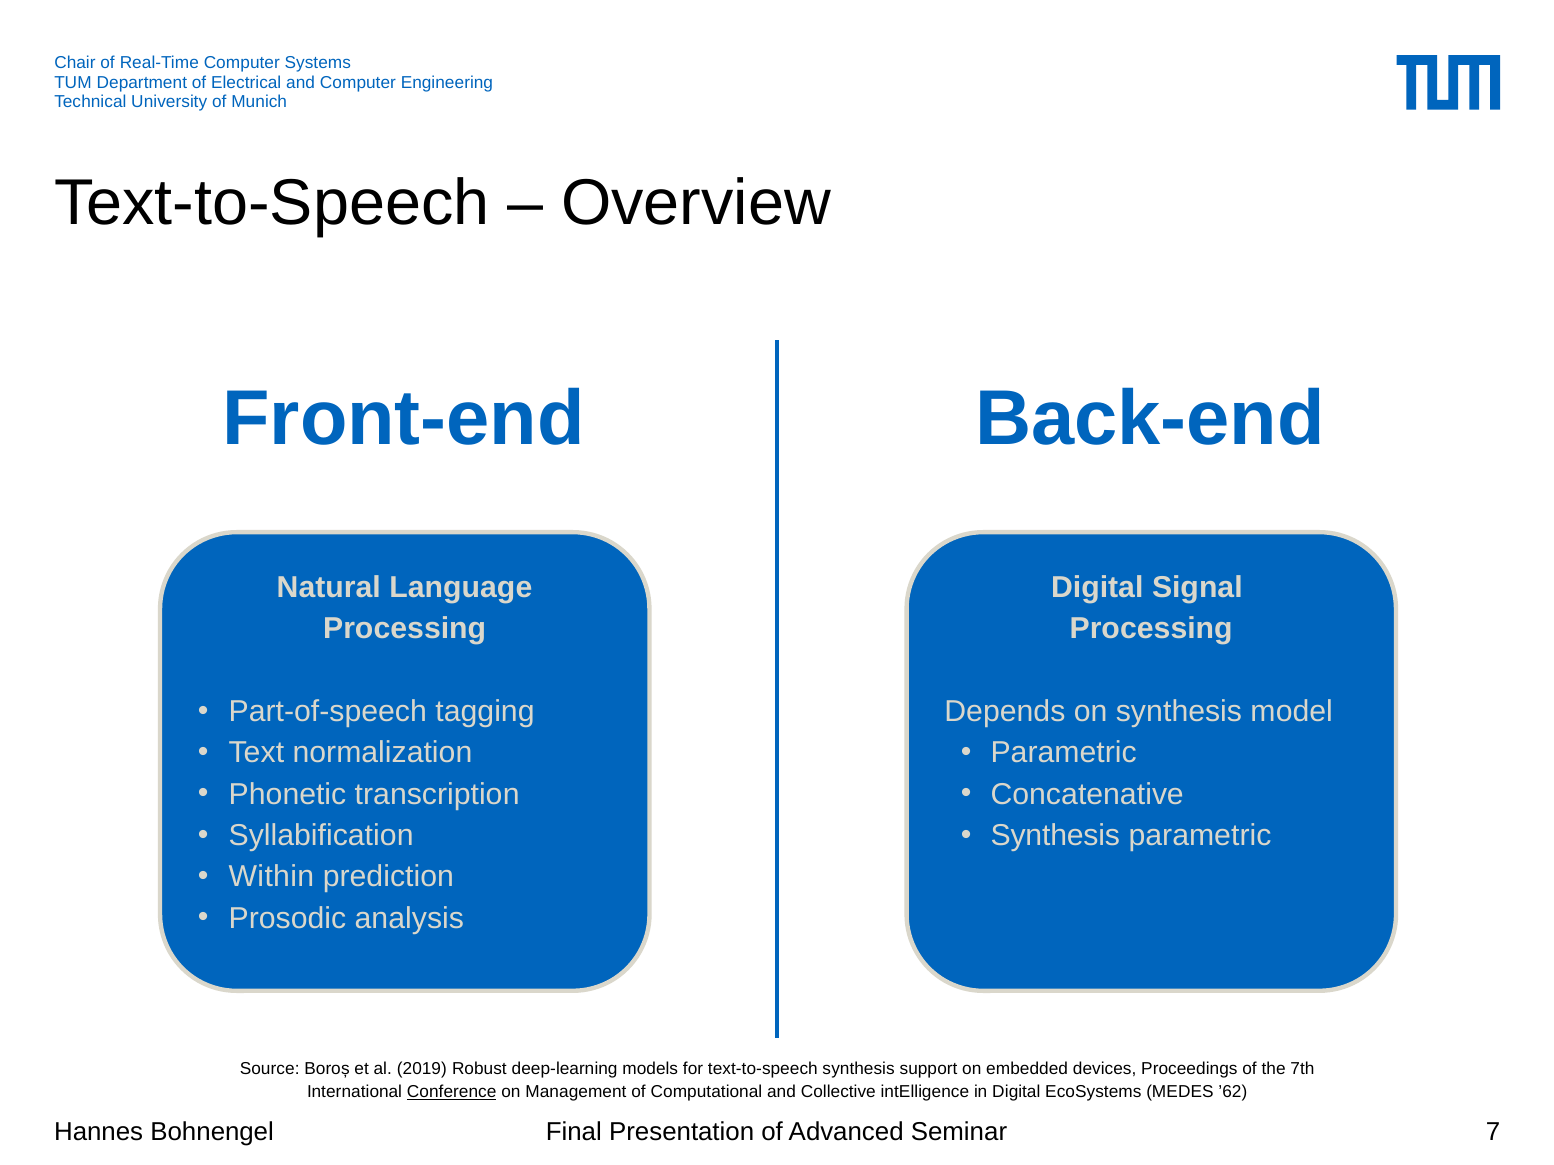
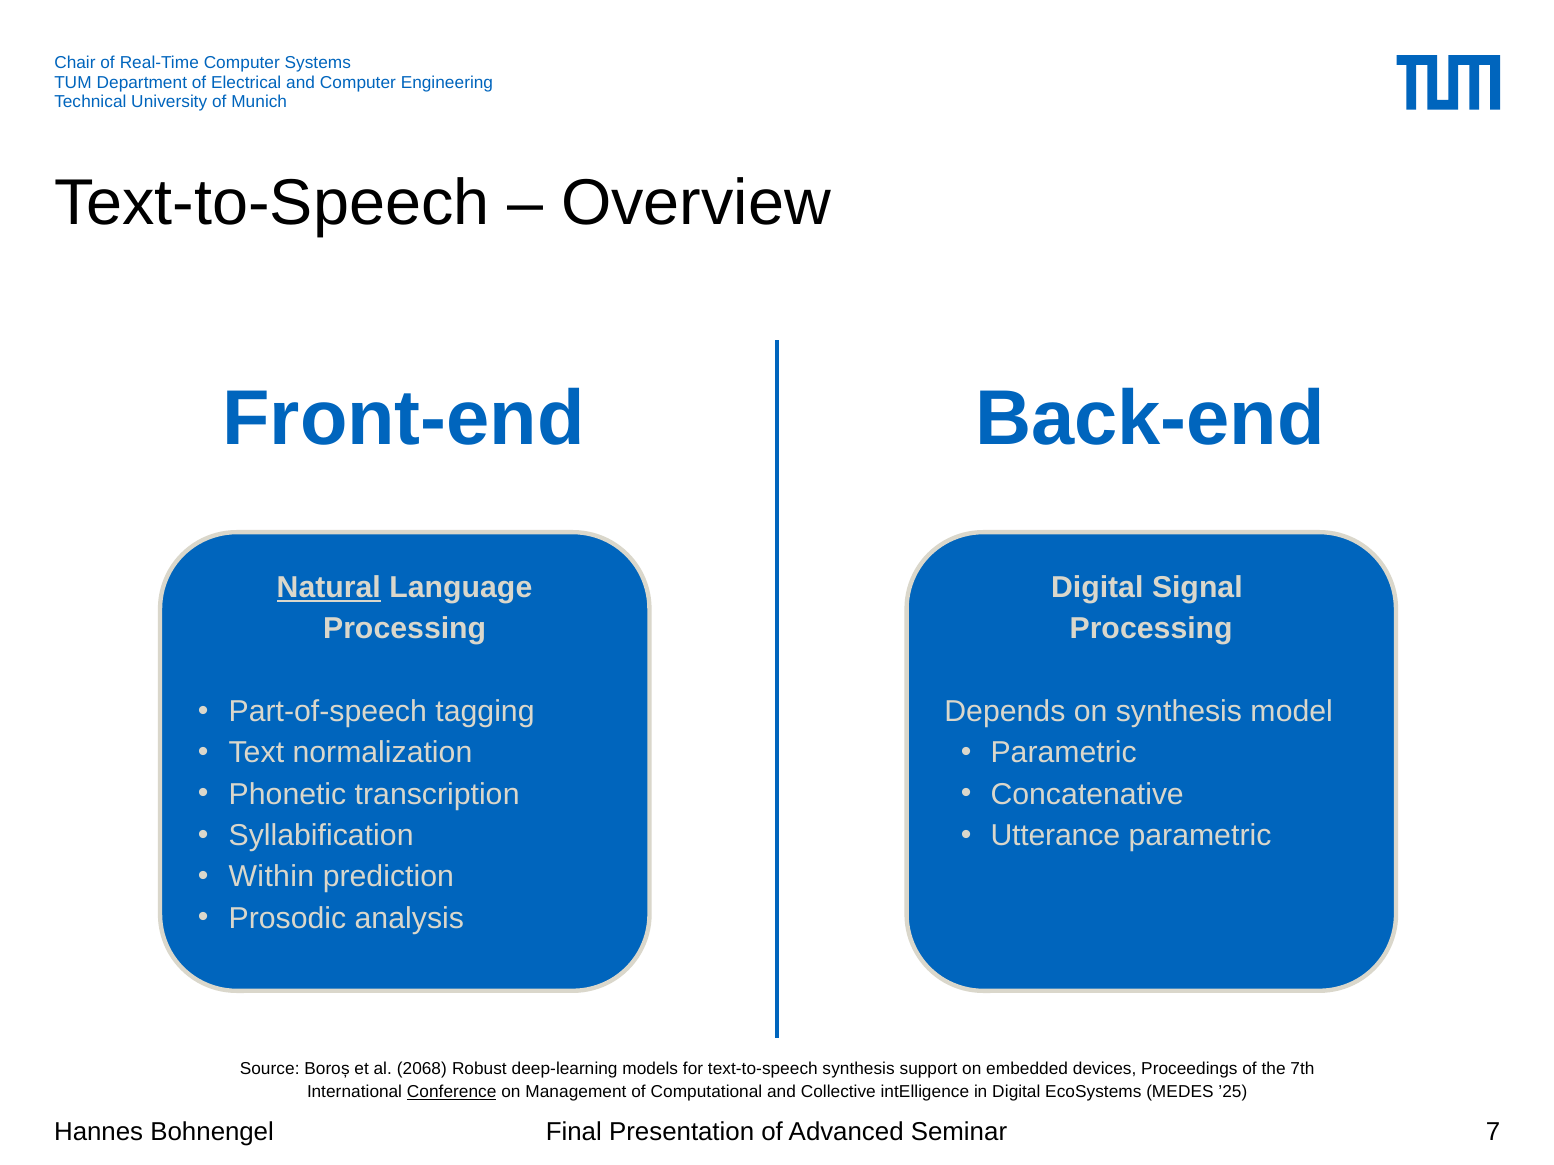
Natural underline: none -> present (329, 588)
Synthesis: Synthesis -> Utterance (1055, 836)
2019: 2019 -> 2068 (422, 1069)
’62: ’62 -> ’25 (1233, 1093)
